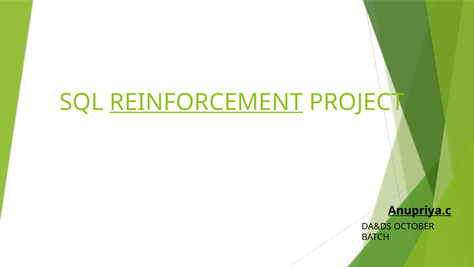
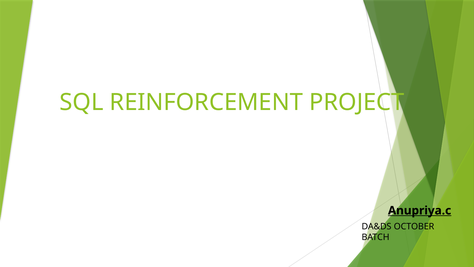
REINFORCEMENT underline: present -> none (206, 102)
